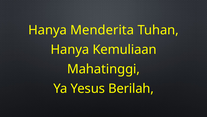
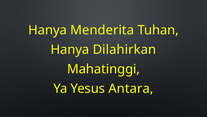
Kemuliaan: Kemuliaan -> Dilahirkan (124, 49)
Berilah: Berilah -> Antara (131, 88)
